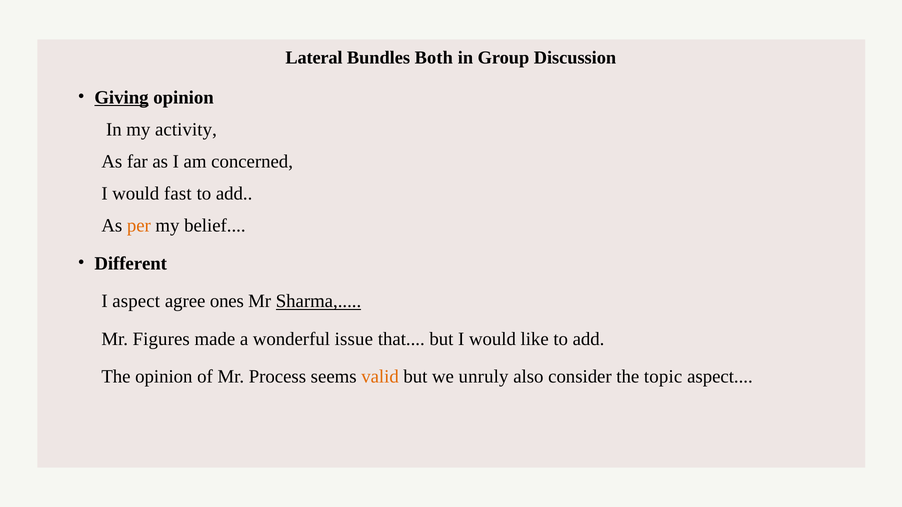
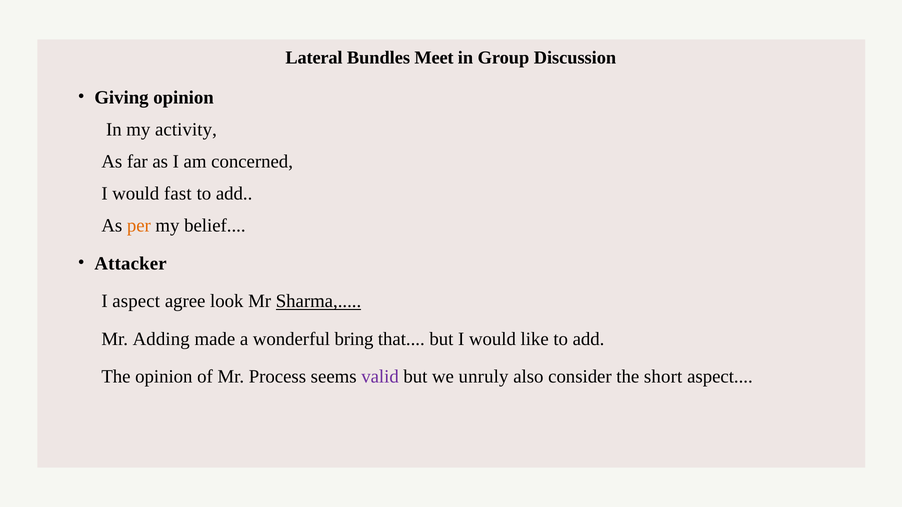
Both: Both -> Meet (434, 58)
Giving underline: present -> none (121, 97)
Different: Different -> Attacker (131, 264)
ones: ones -> look (227, 302)
Figures: Figures -> Adding (161, 339)
issue: issue -> bring (354, 339)
valid colour: orange -> purple (380, 377)
topic: topic -> short (663, 377)
